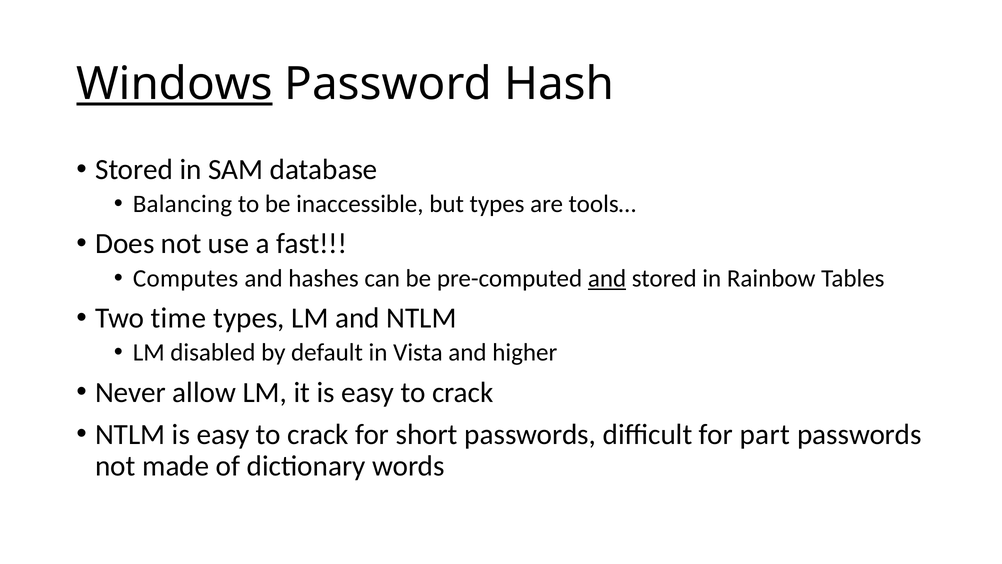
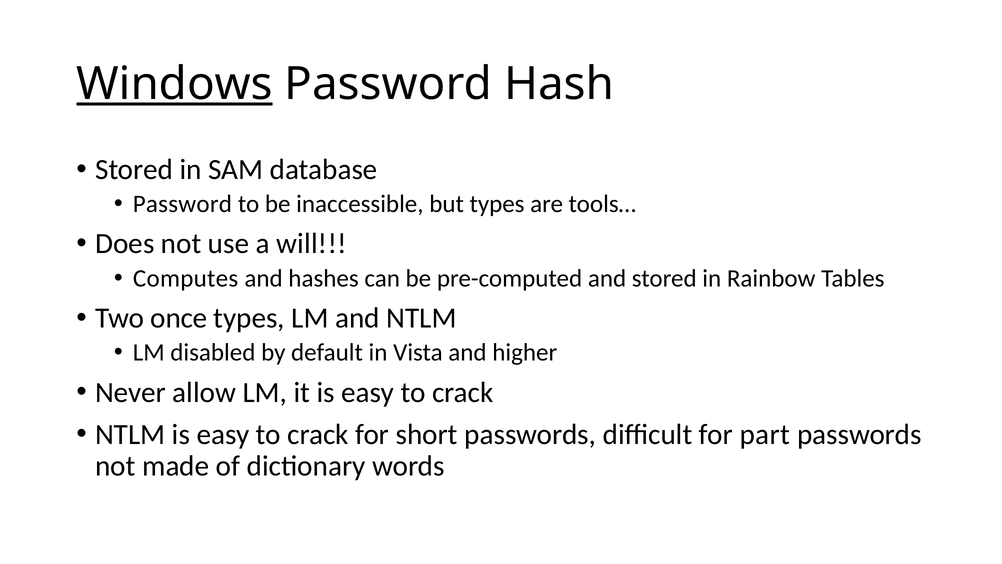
Balancing: Balancing -> Password (182, 204)
fast: fast -> will (312, 244)
and underline: present -> none (607, 278)
time: time -> once (179, 318)
